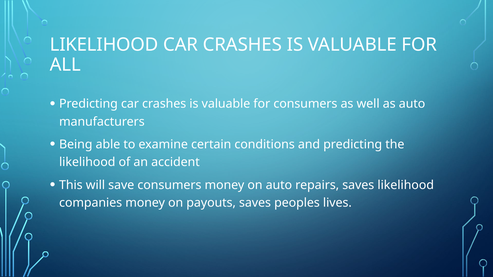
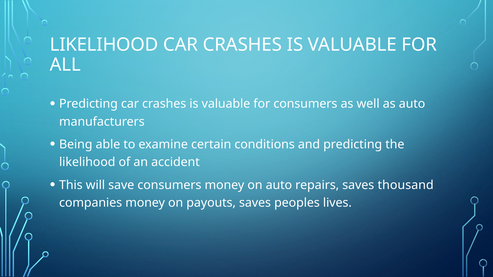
saves likelihood: likelihood -> thousand (406, 185)
